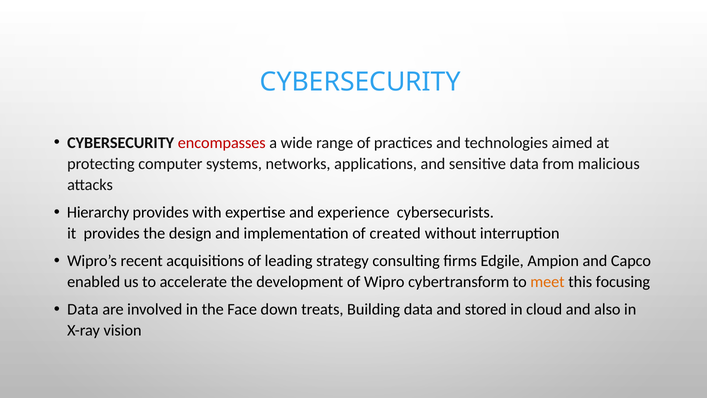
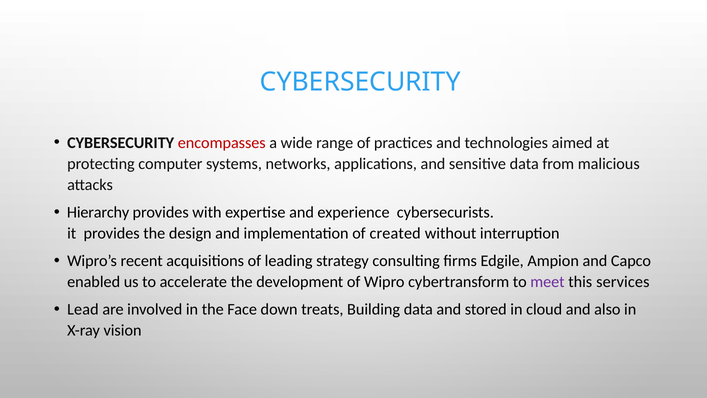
meet colour: orange -> purple (547, 282)
focusing: focusing -> services (623, 282)
Data: Data -> Lead (83, 309)
